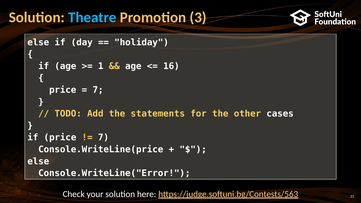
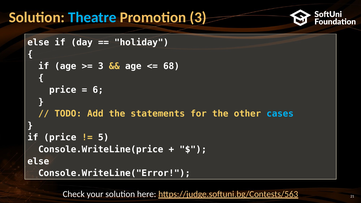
1: 1 -> 3 (101, 66)
16: 16 -> 68 (171, 66)
7: 7 -> 6 (98, 90)
cases colour: white -> light blue (280, 114)
7: 7 -> 5 (103, 138)
